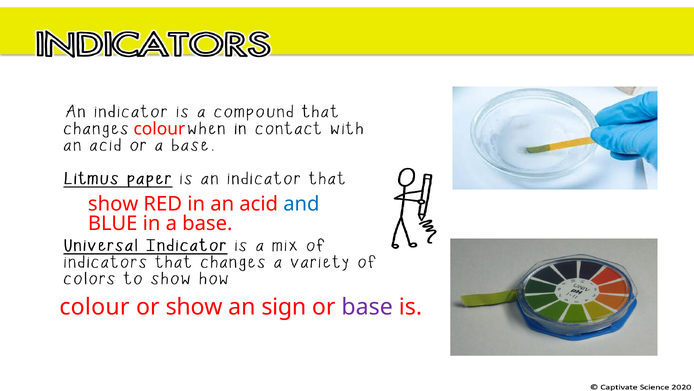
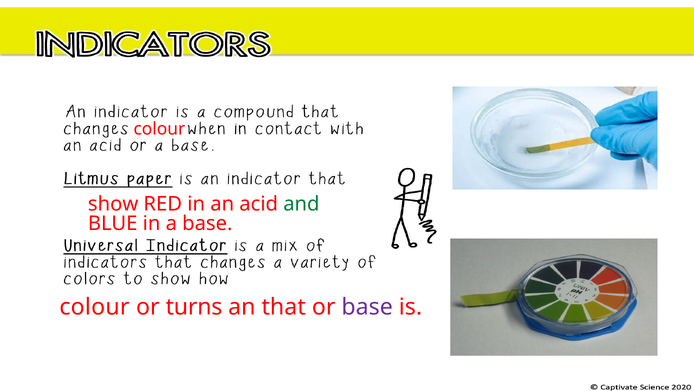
and colour: blue -> green (301, 204)
or show: show -> turns (194, 307)
sign: sign -> that (284, 307)
